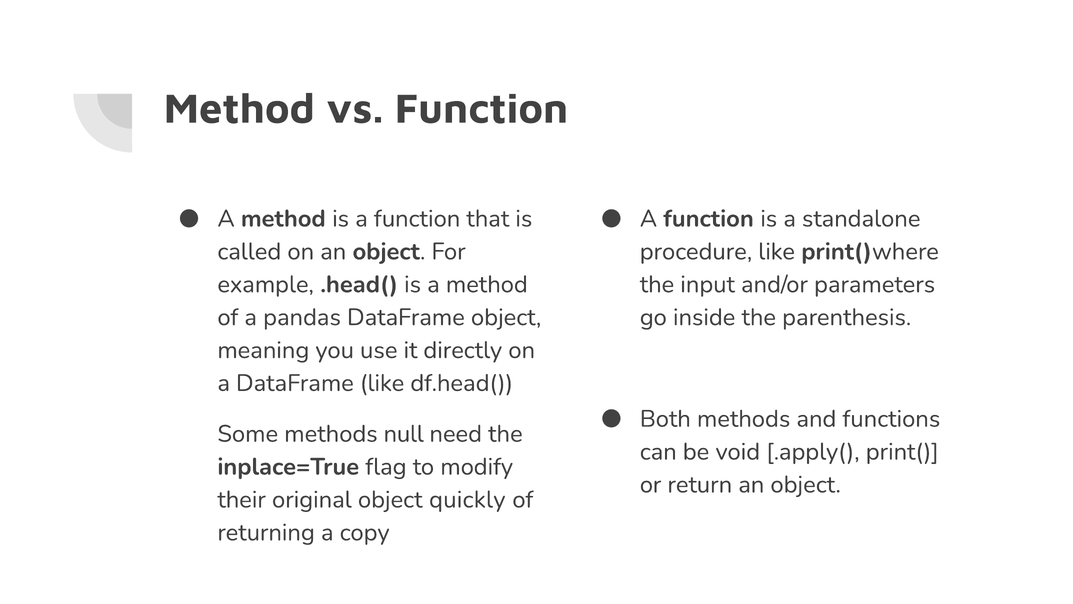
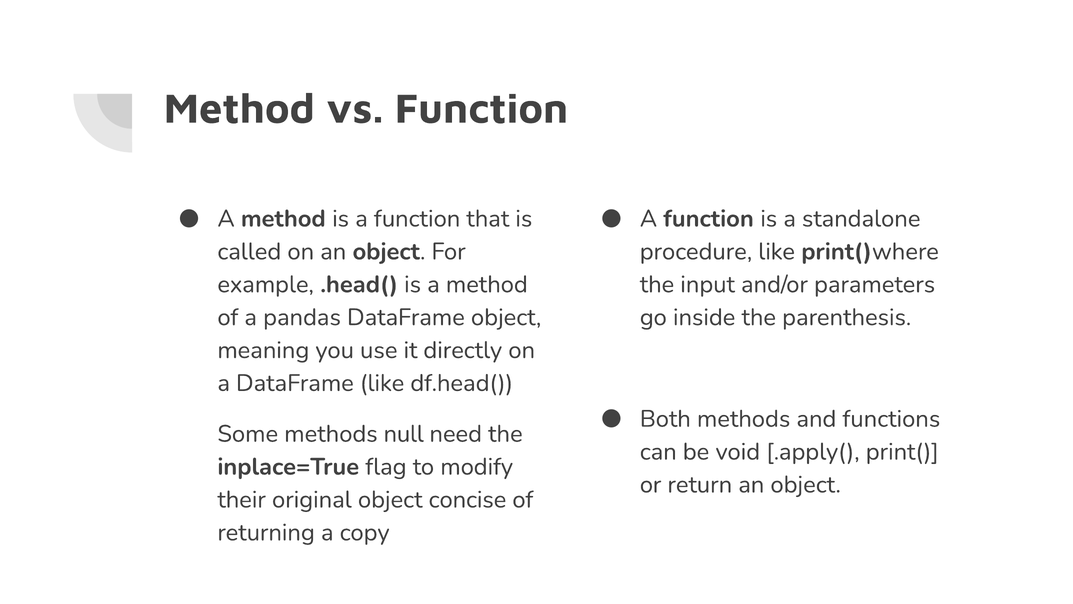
quickly: quickly -> concise (467, 499)
